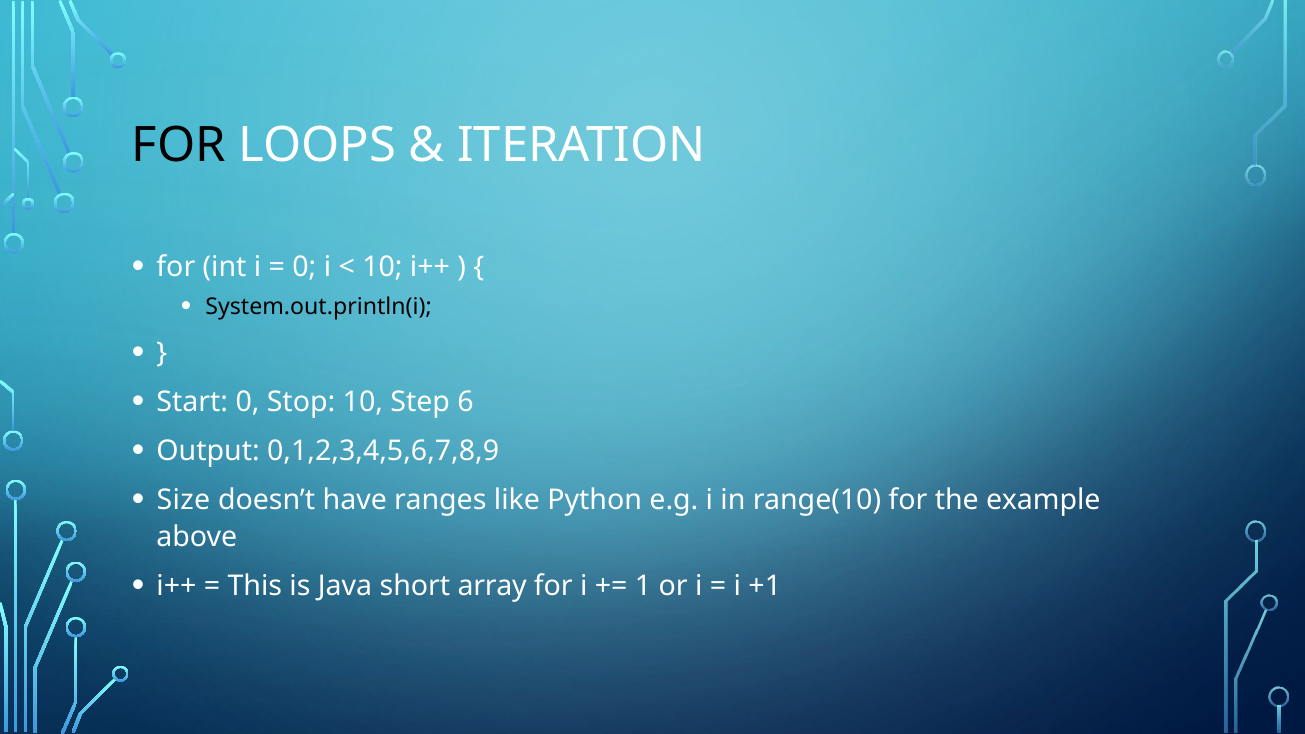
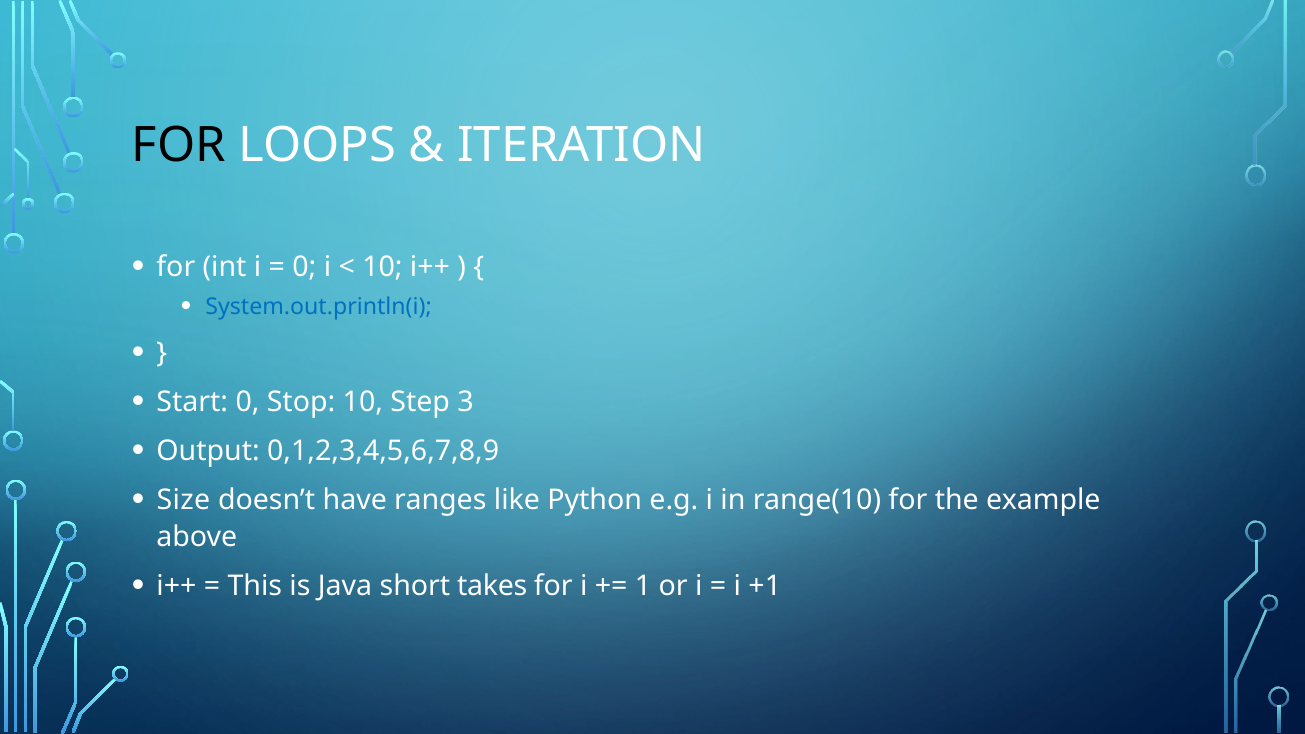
System.out.println(i colour: black -> blue (319, 306)
6: 6 -> 3 (466, 402)
array: array -> takes (492, 587)
